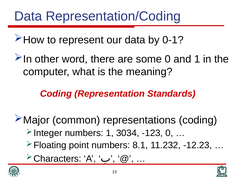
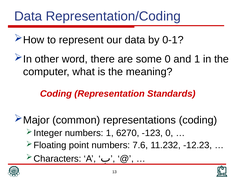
3034: 3034 -> 6270 (128, 133)
8.1: 8.1 -> 7.6 (140, 146)
